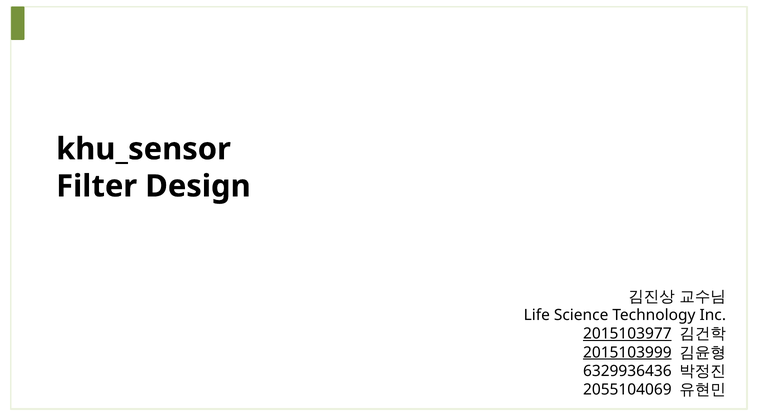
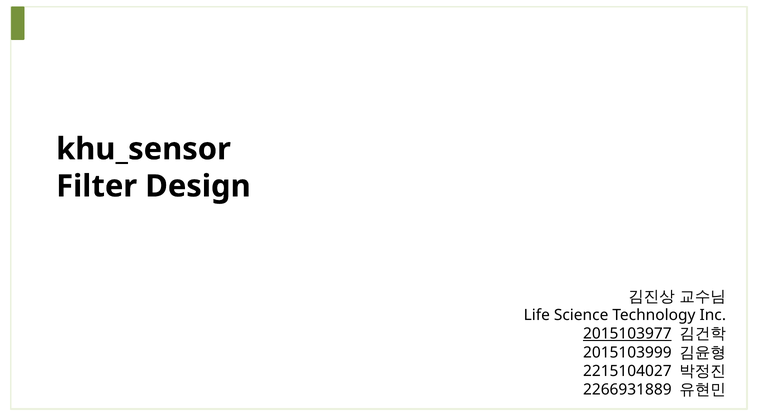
2015103999 underline: present -> none (627, 352)
6329936436: 6329936436 -> 2215104027 (627, 371)
2055104069: 2055104069 -> 2266931889 (627, 390)
